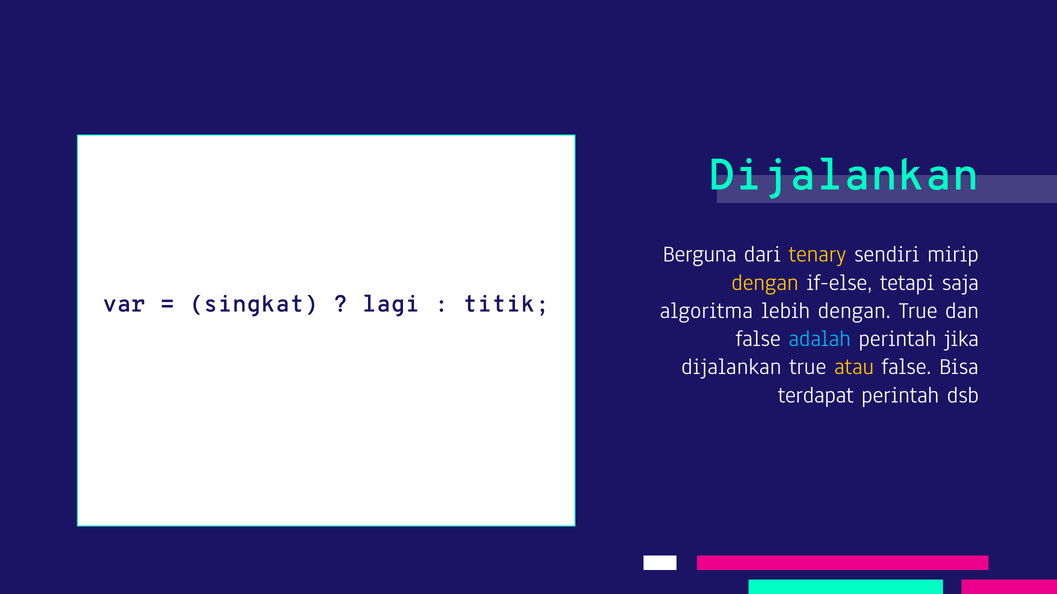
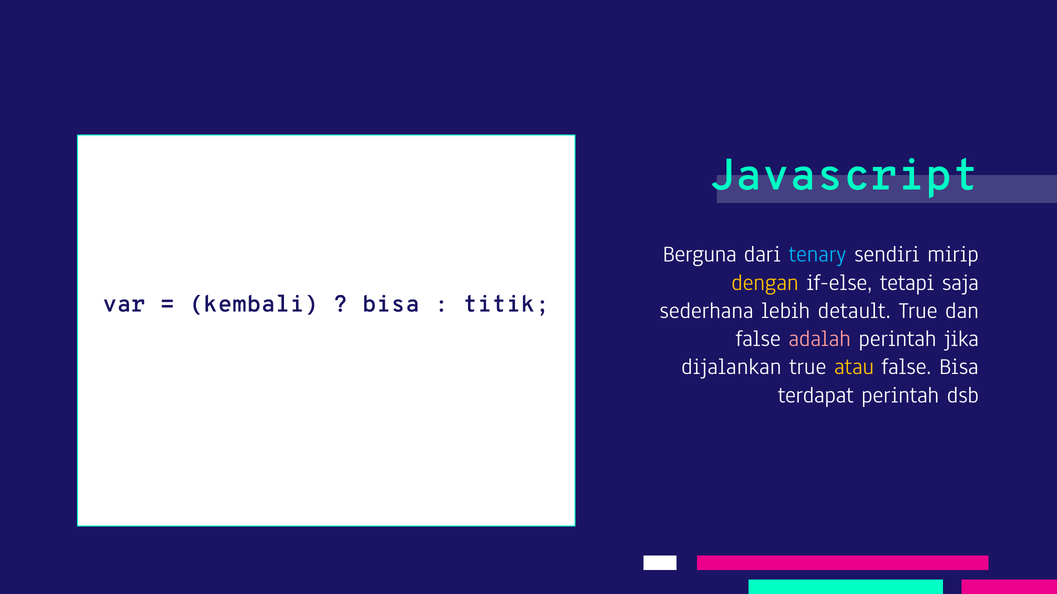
Dijalankan: Dijalankan -> Javascript (844, 175)
tenary colour: yellow -> light blue (818, 254)
singkat: singkat -> kembali (254, 304)
lagi: lagi -> bisa (391, 304)
algoritma: algoritma -> sederhana (706, 311)
lebih dengan: dengan -> detault (854, 311)
adalah colour: light blue -> pink (820, 339)
